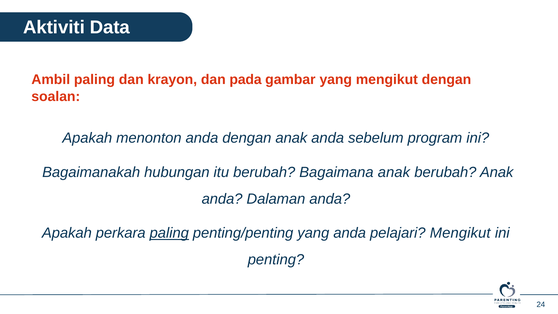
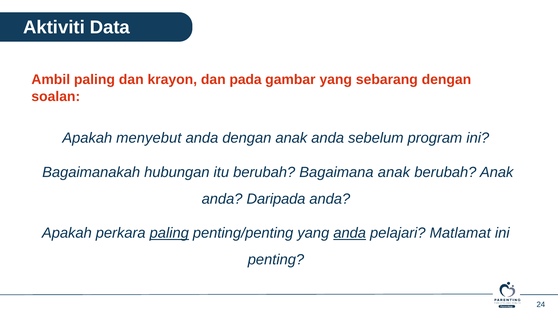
yang mengikut: mengikut -> sebarang (387, 80)
menonton: menonton -> menyebut (149, 138)
Dalaman: Dalaman -> Daripada (276, 199)
anda underline: none -> present (350, 233)
pelajari Mengikut: Mengikut -> Matlamat (460, 233)
